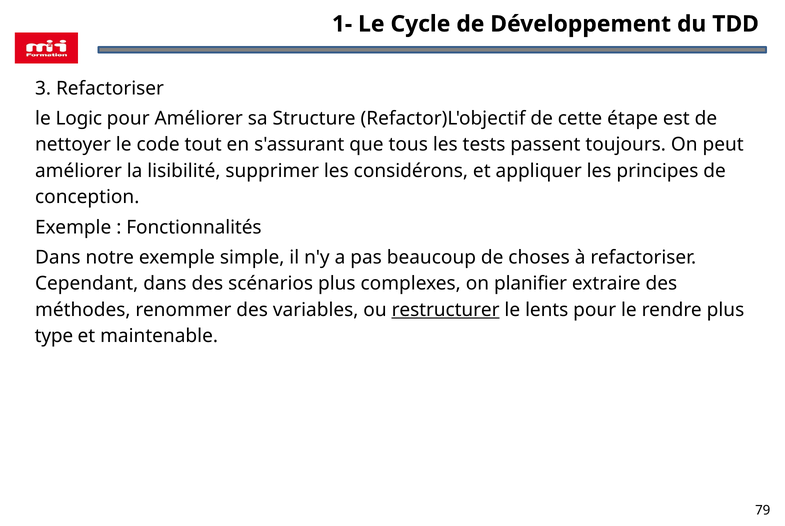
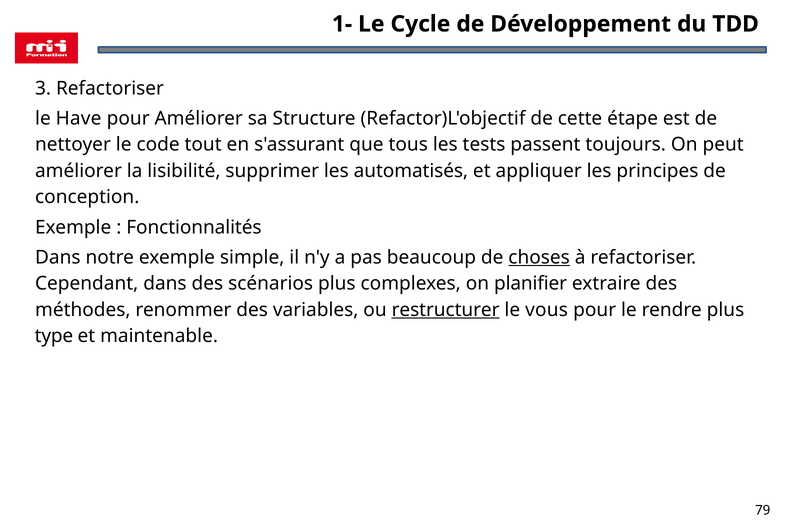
Logic: Logic -> Have (79, 118)
considérons: considérons -> automatisés (411, 171)
choses underline: none -> present (539, 257)
lents: lents -> vous (547, 310)
